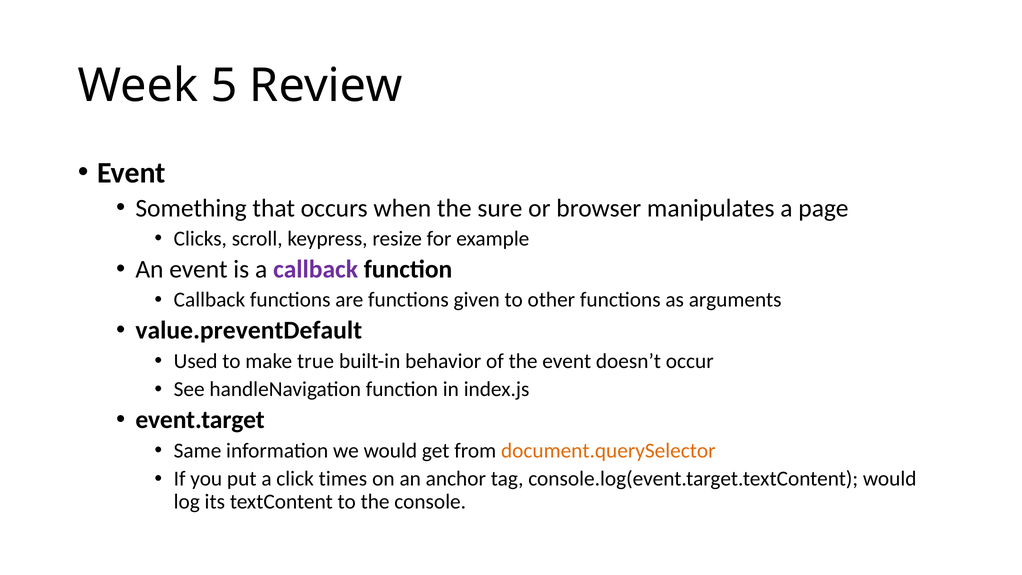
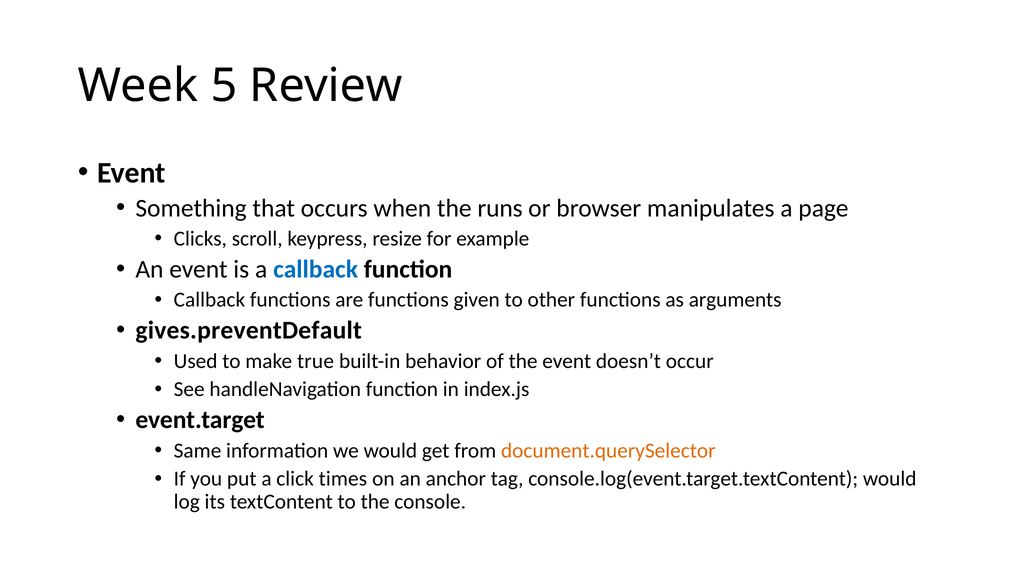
sure: sure -> runs (500, 208)
callback colour: purple -> blue (316, 269)
value.preventDefault: value.preventDefault -> gives.preventDefault (249, 330)
